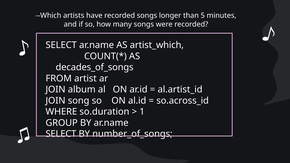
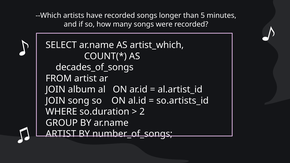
so.across_id: so.across_id -> so.artists_id (183, 101)
1: 1 -> 2 (142, 112)
SELECT: SELECT -> ARTIST (61, 134)
